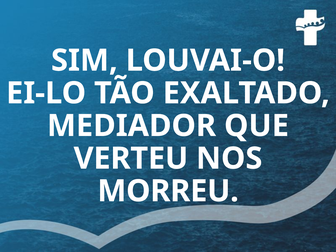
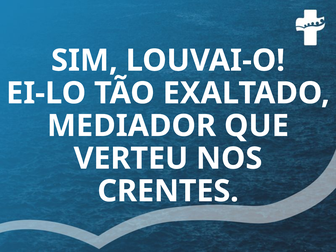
MORREU: MORREU -> CRENTES (168, 191)
